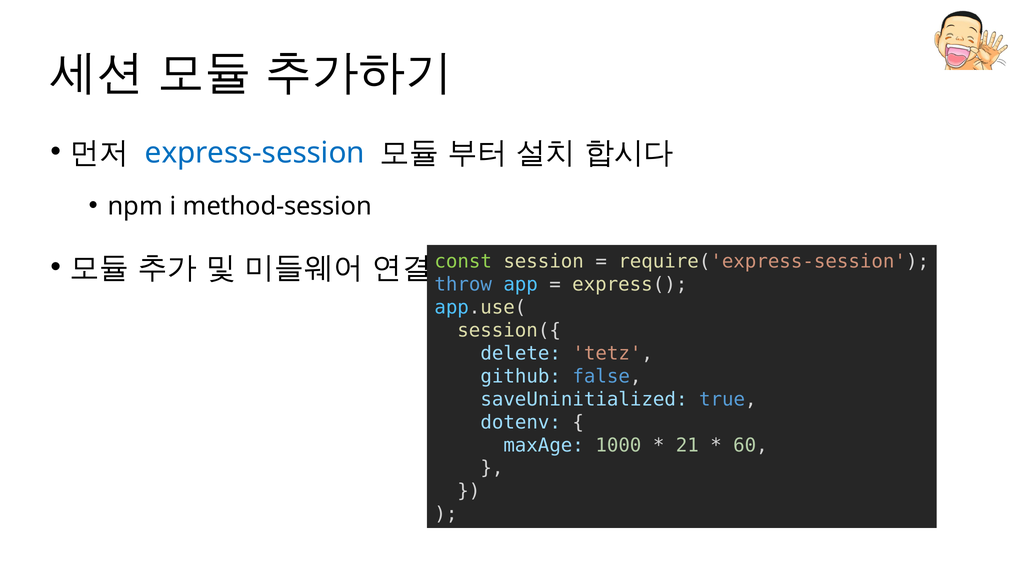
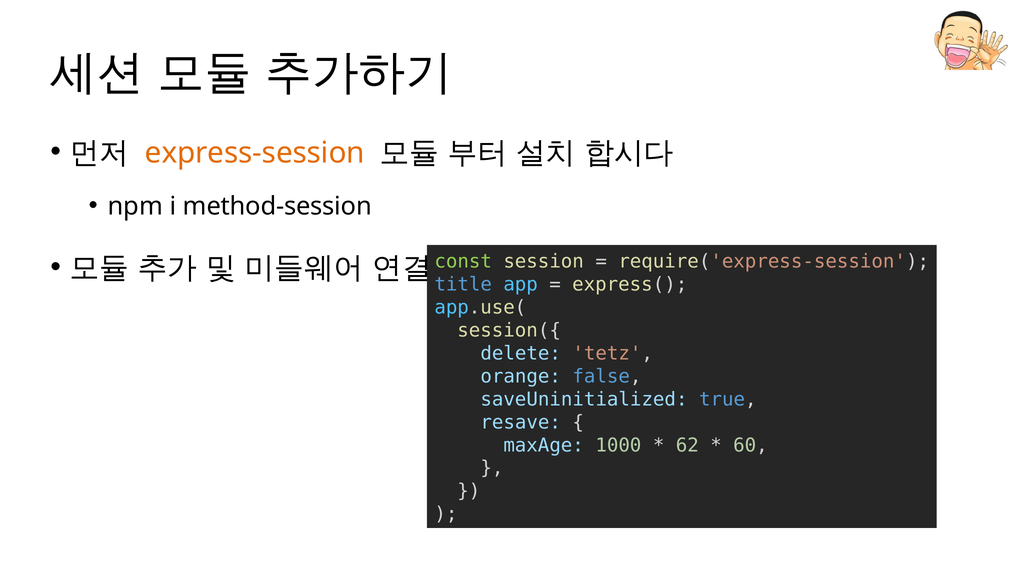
express-session colour: blue -> orange (255, 153)
throw: throw -> title (463, 284)
github: github -> orange (521, 376)
dotenv: dotenv -> resave (521, 422)
21: 21 -> 62 (687, 445)
